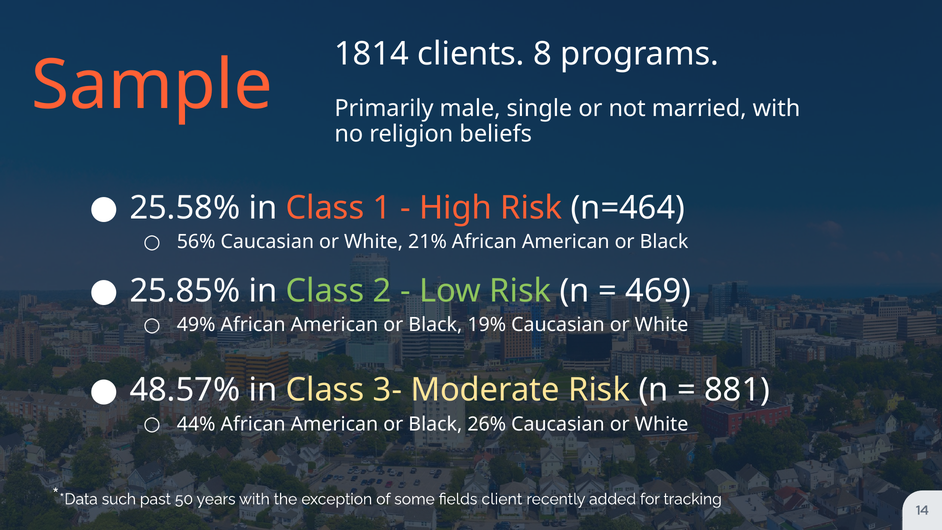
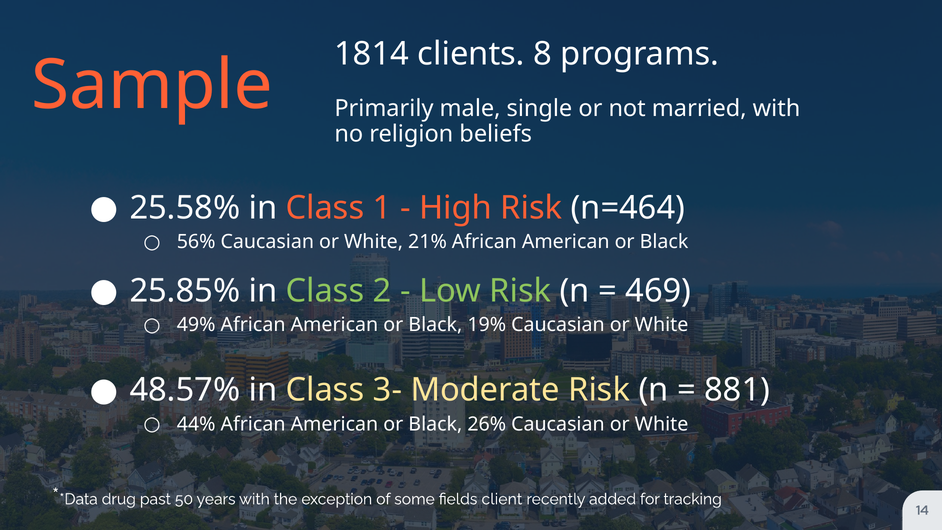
such: such -> drug (119, 499)
